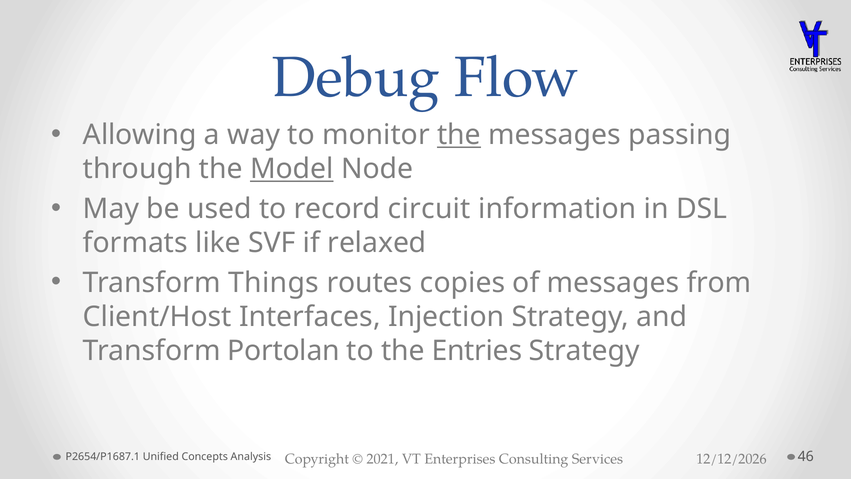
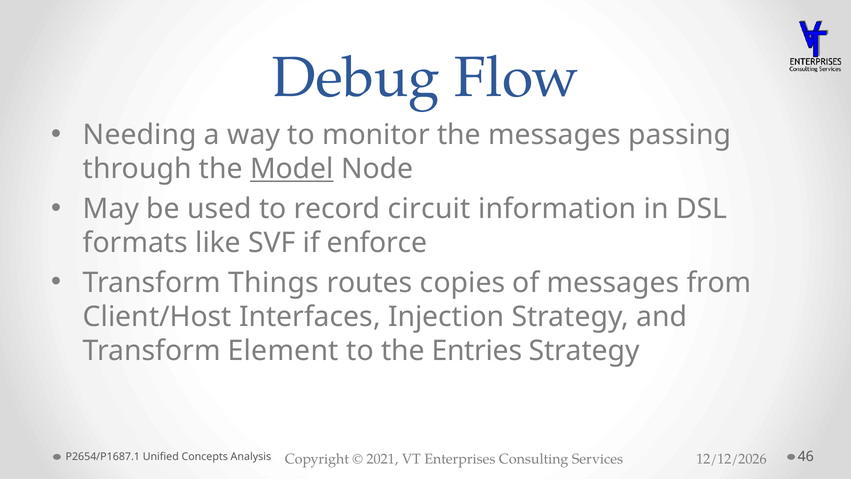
Allowing: Allowing -> Needing (140, 135)
the underline: present -> none (459, 135)
relaxed: relaxed -> enforce (377, 243)
Portolan: Portolan -> Element (283, 351)
